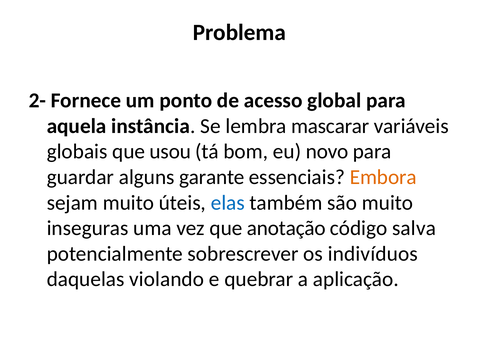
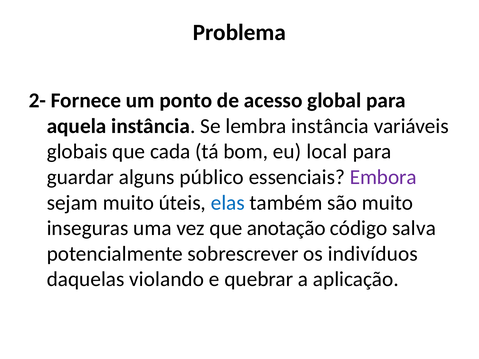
lembra mascarar: mascarar -> instância (330, 126)
usou: usou -> cada (170, 152)
novo: novo -> local (327, 152)
garante: garante -> público (212, 177)
Embora colour: orange -> purple (383, 177)
